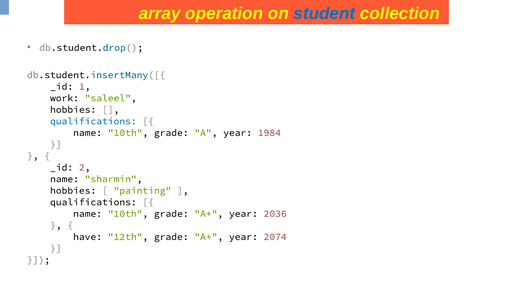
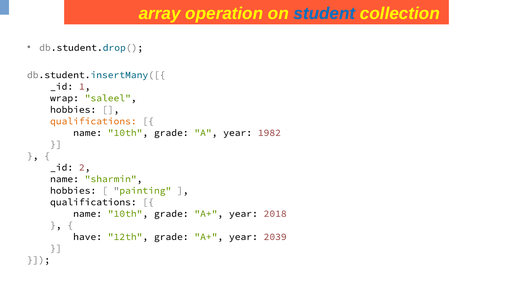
work: work -> wrap (65, 98)
qualifications colour: blue -> orange (93, 121)
1984: 1984 -> 1982 (269, 133)
2036: 2036 -> 2018 (275, 213)
2074: 2074 -> 2039 (275, 236)
